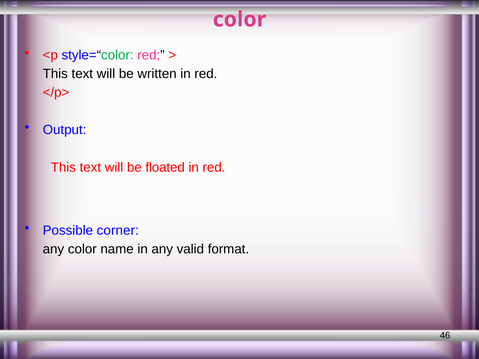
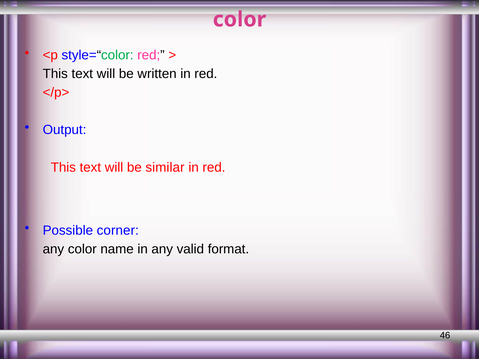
floated: floated -> similar (165, 168)
